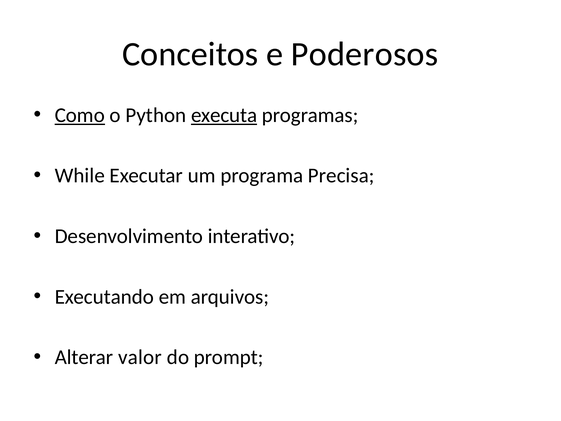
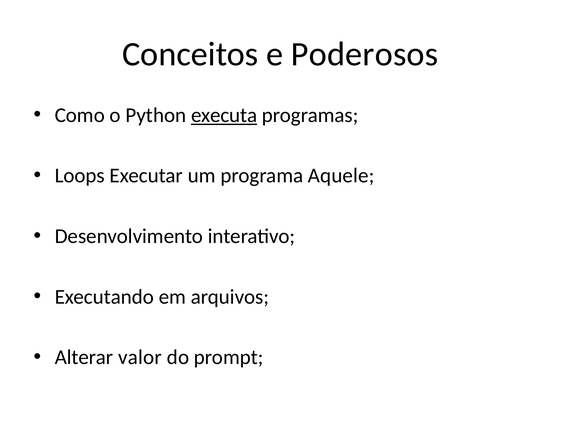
Como underline: present -> none (80, 115)
While: While -> Loops (80, 176)
Precisa: Precisa -> Aquele (341, 176)
